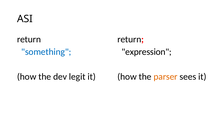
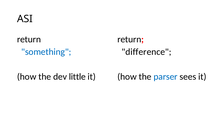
expression: expression -> difference (147, 52)
legit: legit -> little (77, 77)
parser colour: orange -> blue (166, 77)
